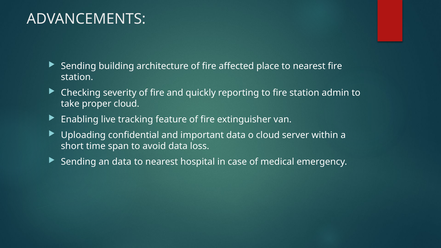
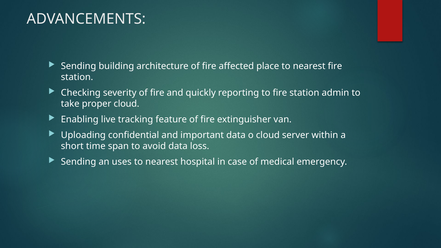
an data: data -> uses (122, 162)
